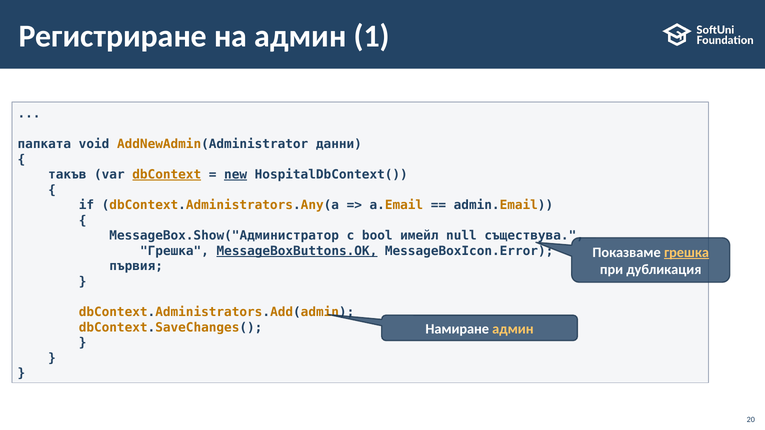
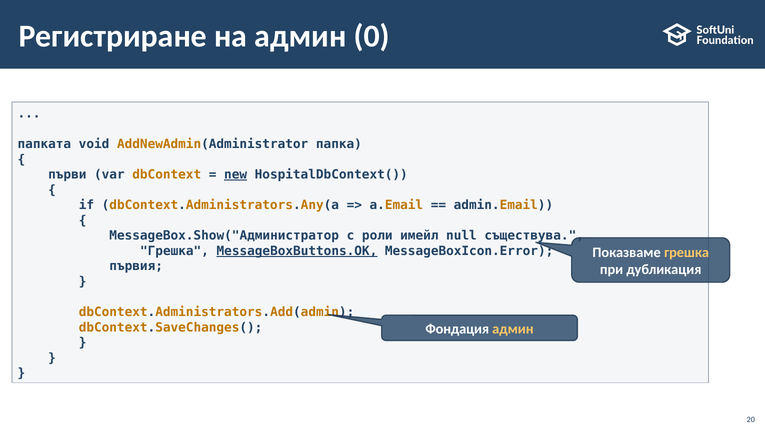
1: 1 -> 0 (372, 36)
данни: данни -> папка (339, 144)
такъв: такъв -> първи (67, 175)
dbContext underline: present -> none (167, 175)
bool: bool -> роли (377, 236)
грешка underline: present -> none (687, 253)
Намиране: Намиране -> Фондация (457, 329)
